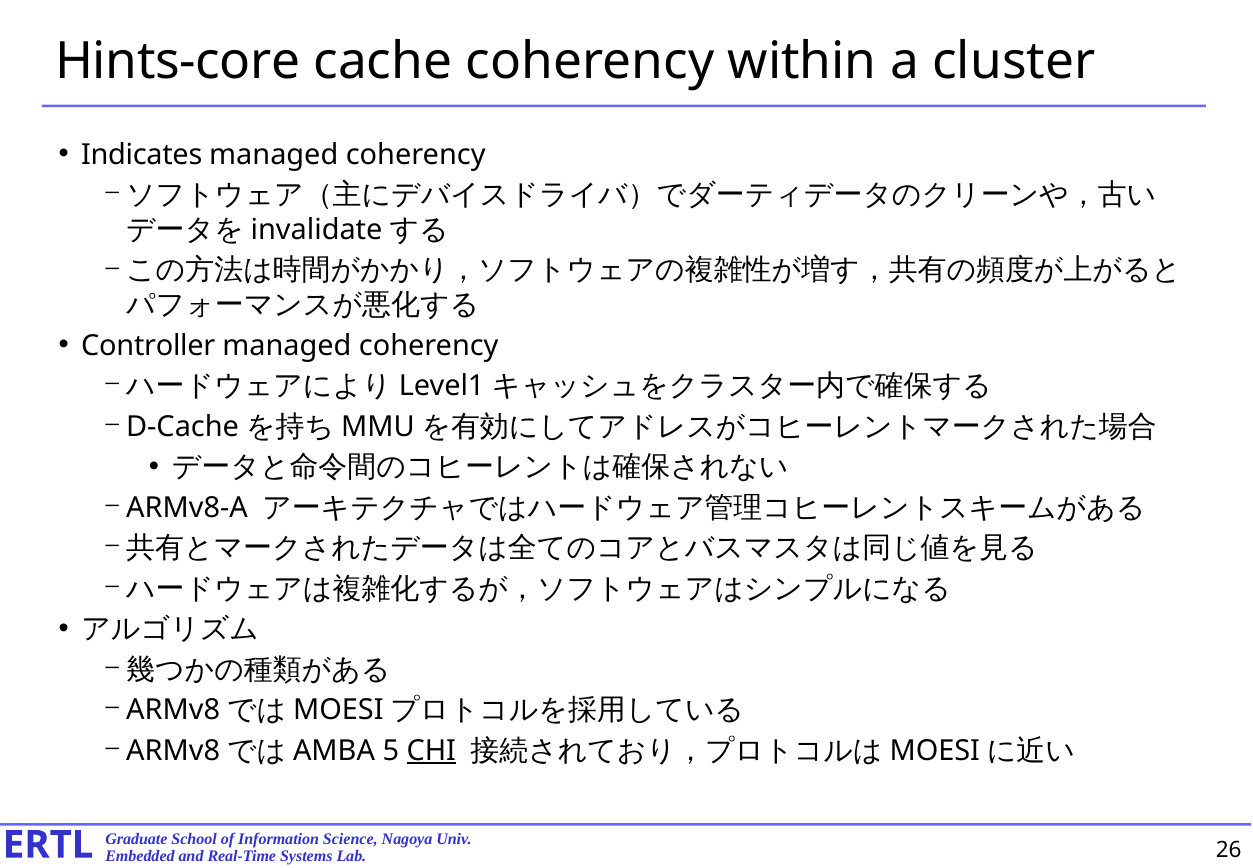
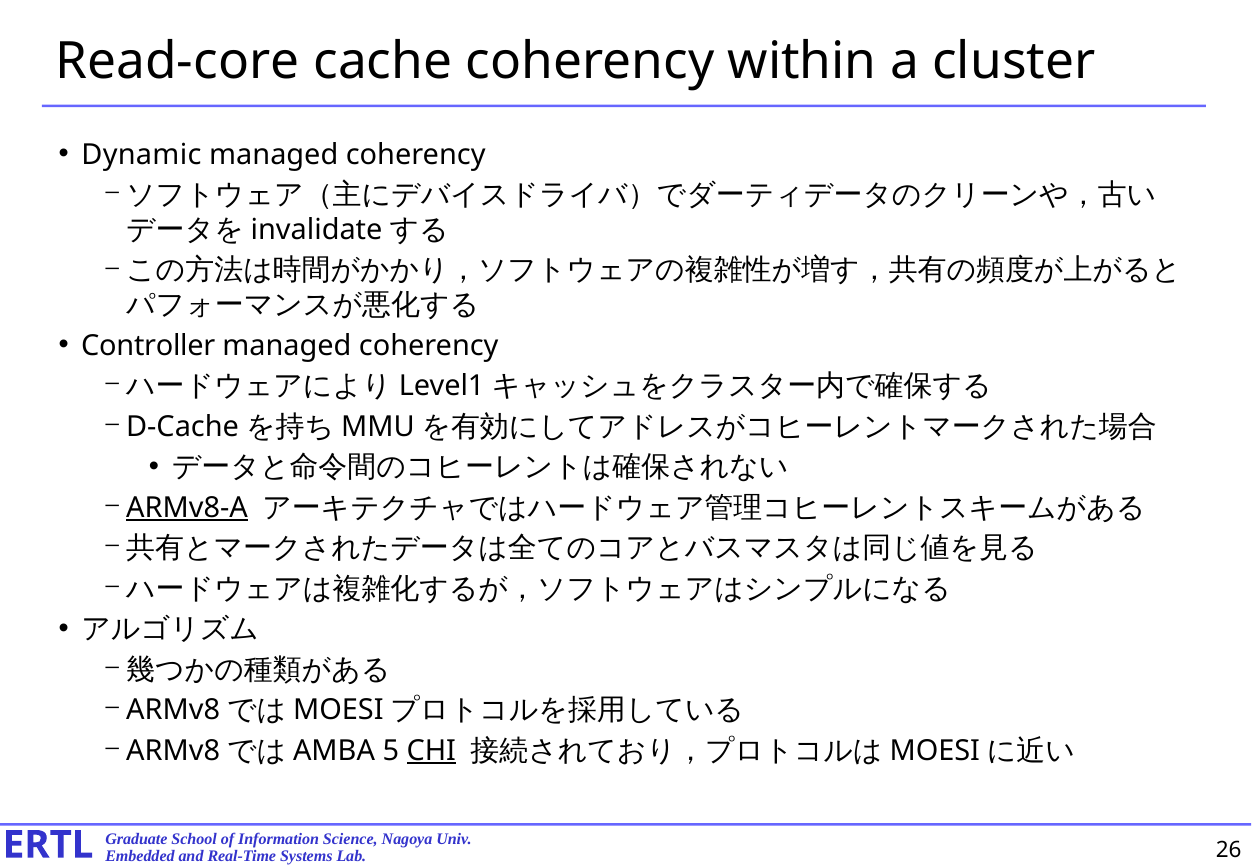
Hints-core: Hints-core -> Read-core (177, 61)
Indicates: Indicates -> Dynamic (141, 154)
ARMv8-A underline: none -> present (187, 507)
